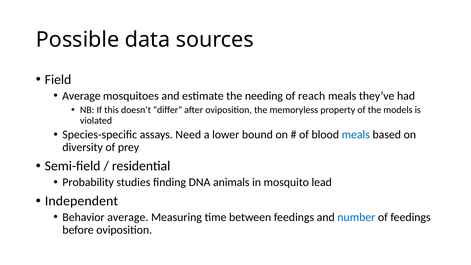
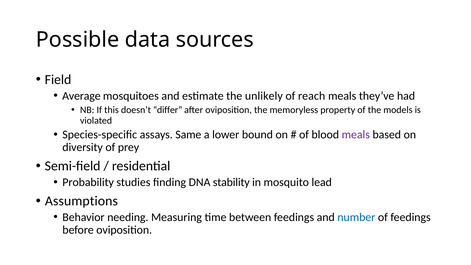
needing: needing -> unlikely (264, 96)
Need: Need -> Same (188, 135)
meals colour: blue -> purple (356, 135)
animals: animals -> stability (231, 182)
Independent: Independent -> Assumptions (81, 201)
Behavior average: average -> needing (128, 217)
